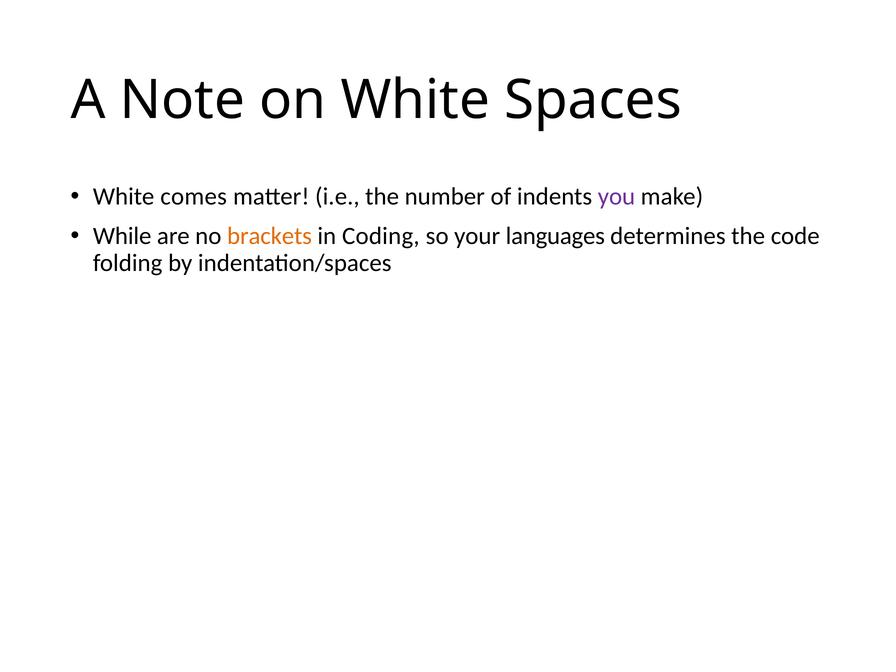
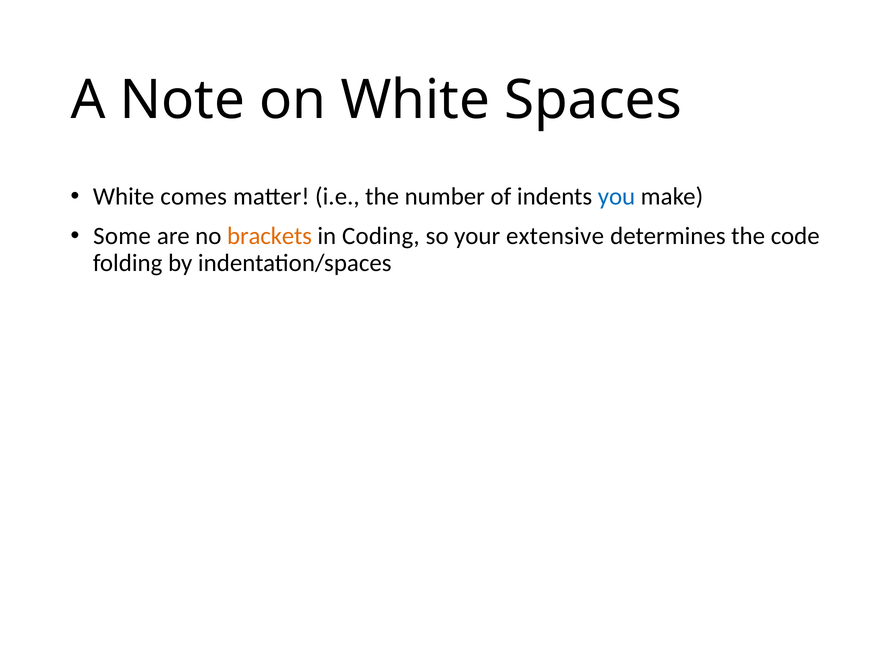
you colour: purple -> blue (616, 197)
While: While -> Some (122, 236)
languages: languages -> extensive (555, 236)
